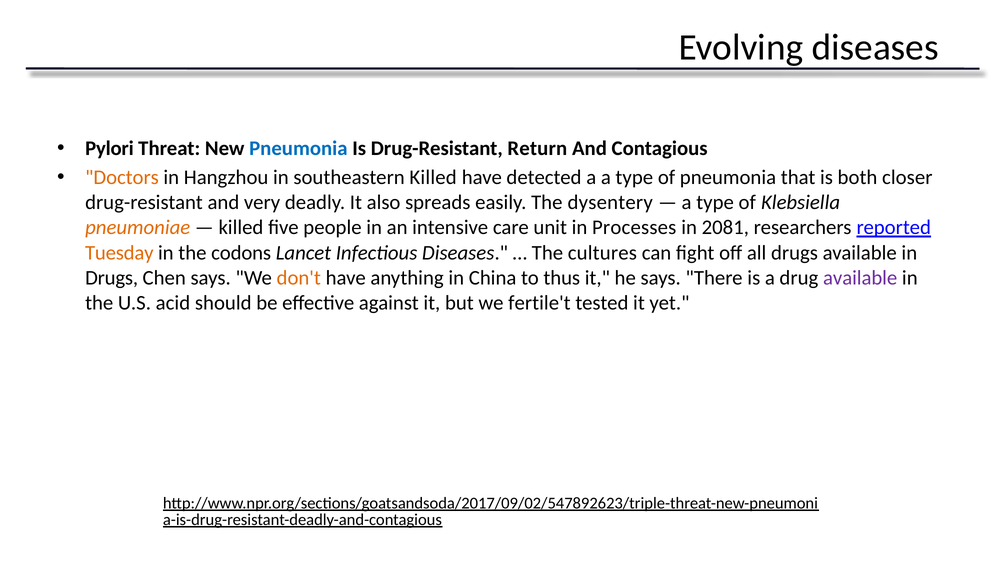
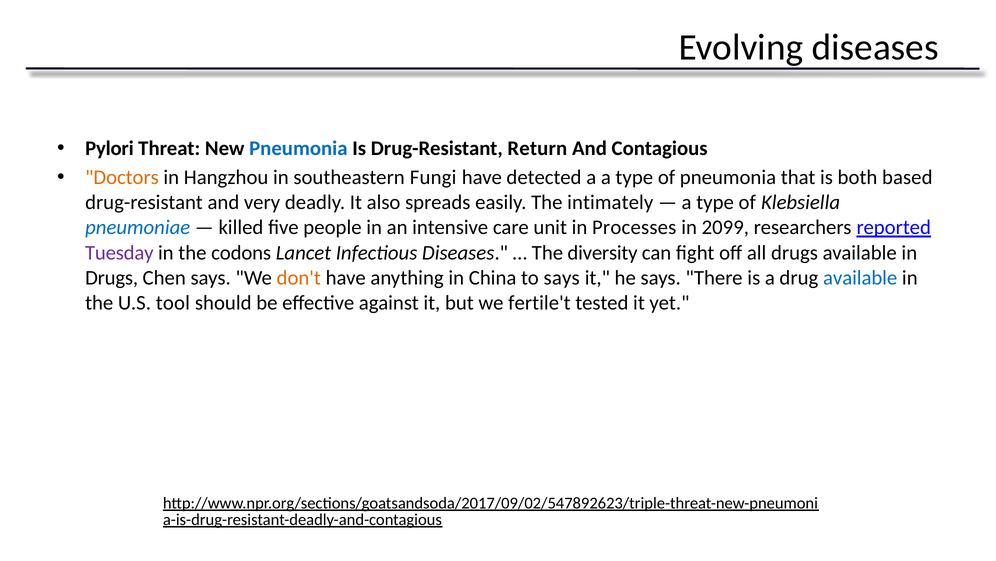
southeastern Killed: Killed -> Fungi (433, 177)
closer: closer -> based (907, 177)
dysentery: dysentery -> intimately (610, 202)
pneumoniae colour: orange -> blue (138, 227)
2081: 2081 -> 2099 (725, 227)
Tuesday colour: orange -> purple (119, 253)
cultures: cultures -> diversity (603, 253)
to thus: thus -> says (562, 278)
available colour: purple -> blue (860, 278)
acid: acid -> tool (173, 302)
